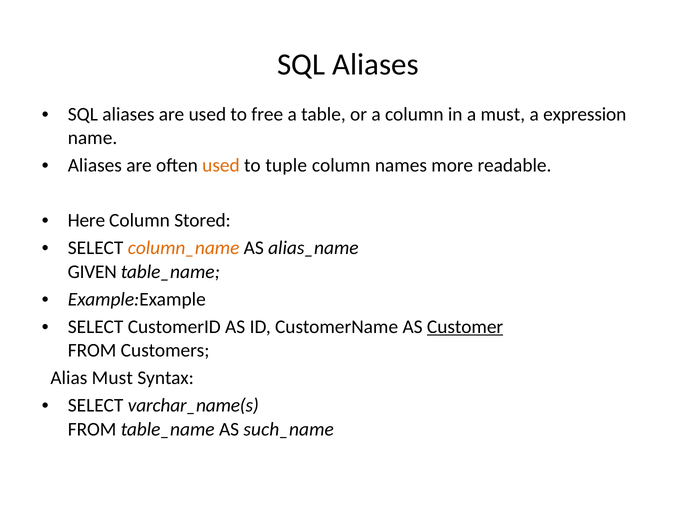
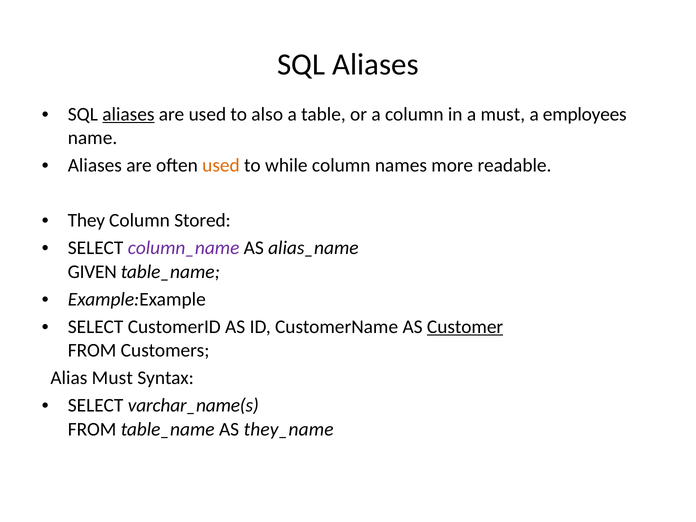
aliases underline: none -> present (128, 114)
free: free -> also (267, 114)
expression: expression -> employees (585, 114)
tuple: tuple -> while (286, 165)
Here: Here -> They (86, 220)
column_name colour: orange -> purple (184, 248)
such_name: such_name -> they_name (289, 429)
